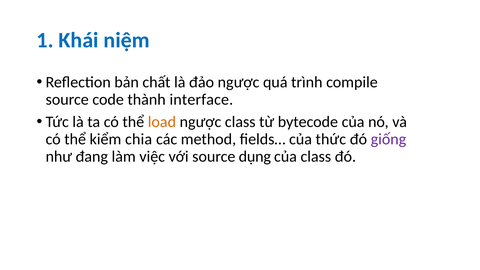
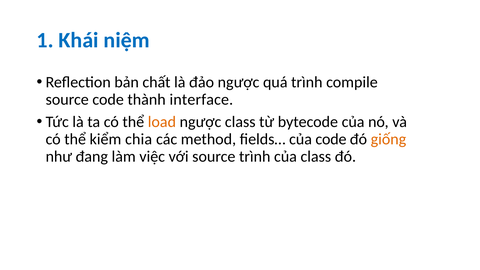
của thức: thức -> code (331, 139)
giống colour: purple -> orange (388, 139)
source dụng: dụng -> trình (255, 156)
